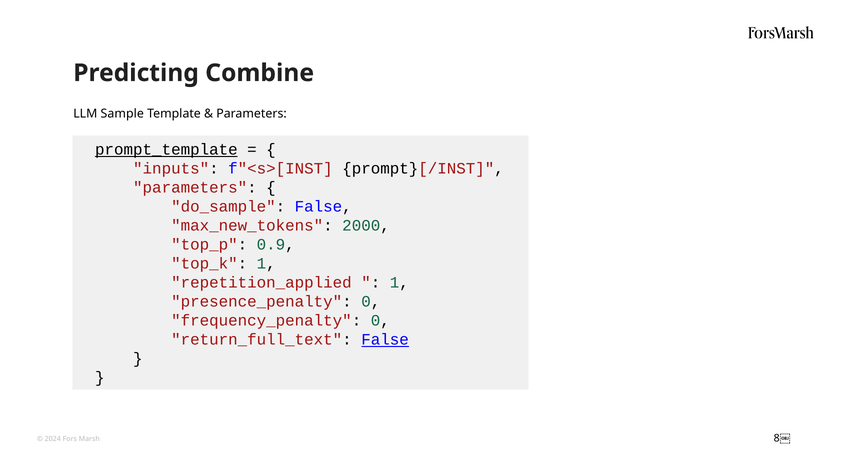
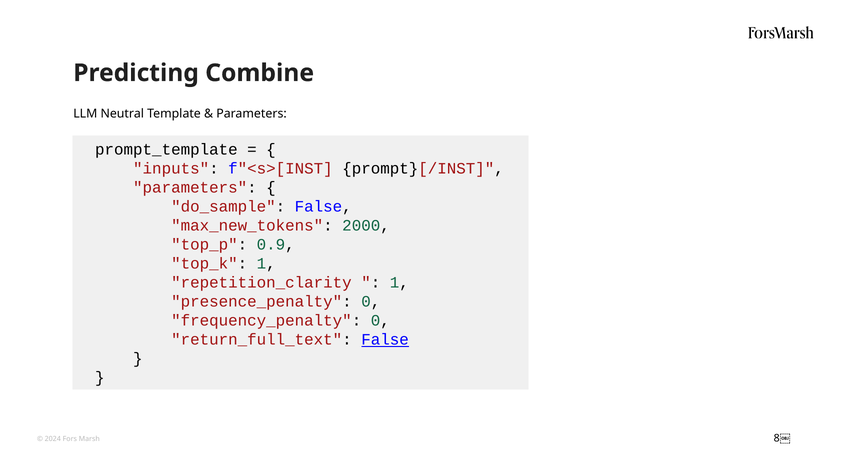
Sample: Sample -> Neutral (122, 114)
prompt_template underline: present -> none (166, 150)
repetition_applied: repetition_applied -> repetition_clarity (261, 283)
